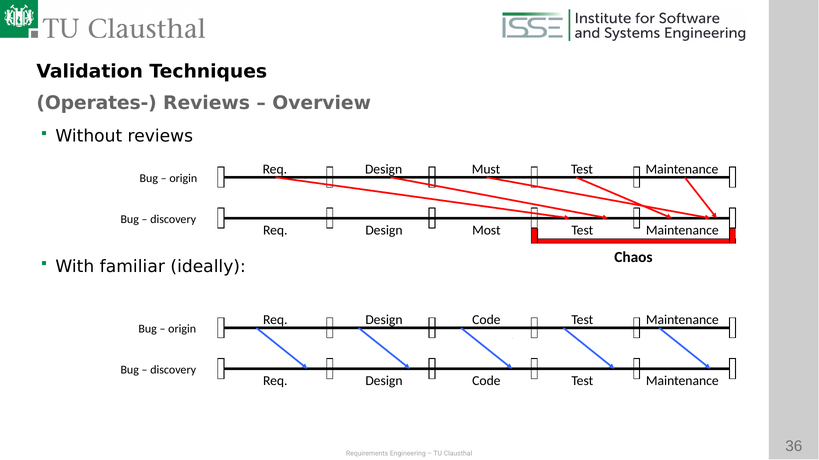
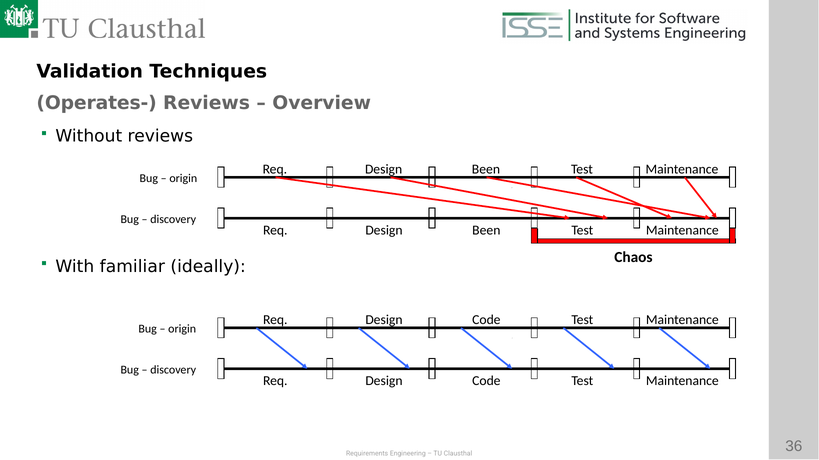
Must: Must -> Been (486, 170)
Most: Most -> Been (486, 231)
